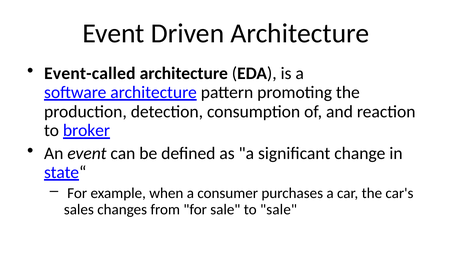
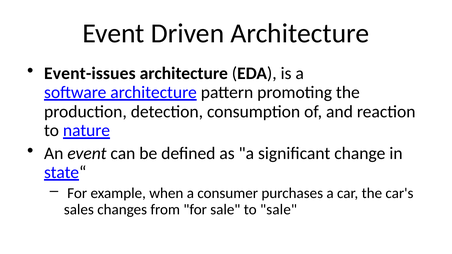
Event-called: Event-called -> Event-issues (90, 73)
broker: broker -> nature (86, 131)
